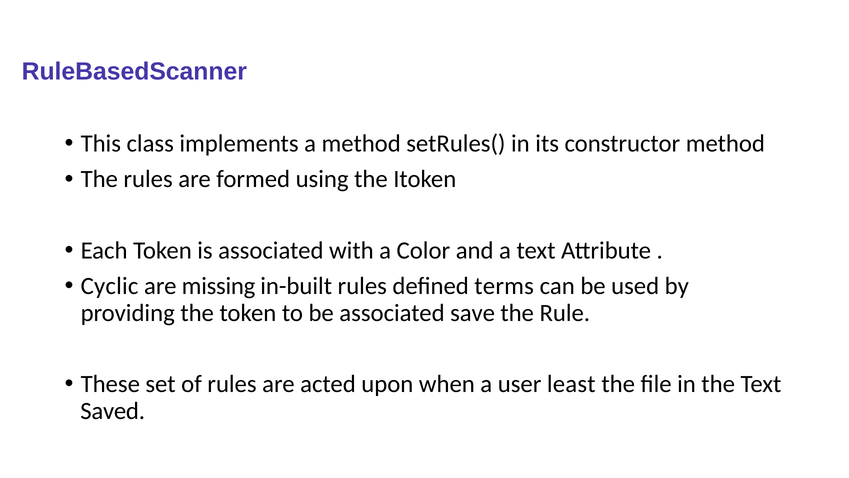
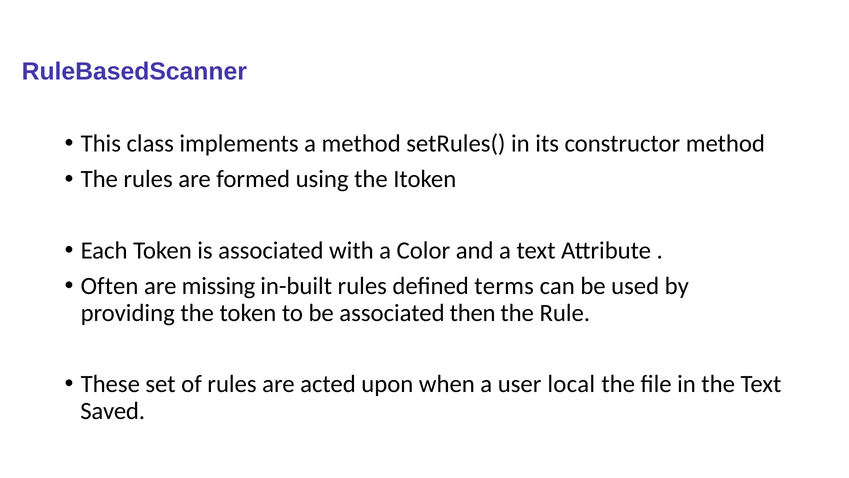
Cyclic: Cyclic -> Often (110, 286)
save: save -> then (473, 313)
least: least -> local (571, 384)
